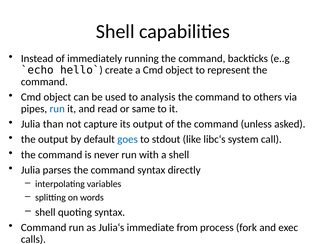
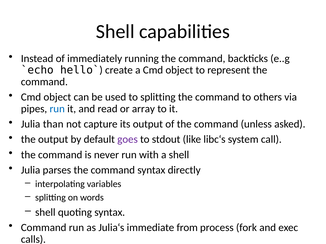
to analysis: analysis -> splitting (158, 97)
same: same -> array (143, 109)
goes colour: blue -> purple (128, 140)
